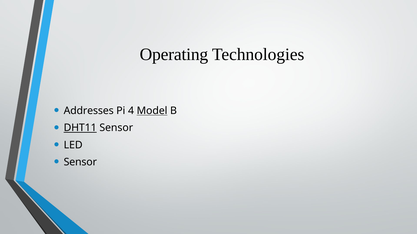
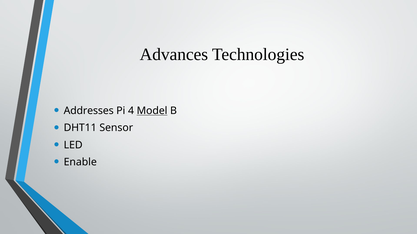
Operating: Operating -> Advances (174, 55)
DHT11 underline: present -> none (80, 128)
Sensor: Sensor -> Enable (80, 163)
